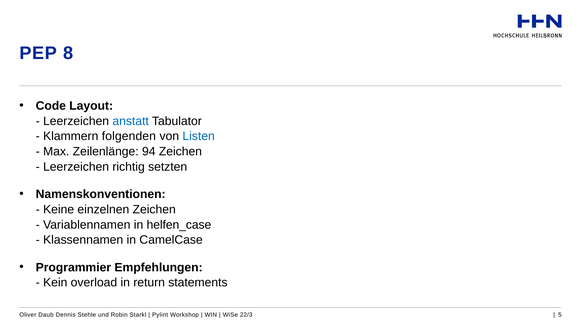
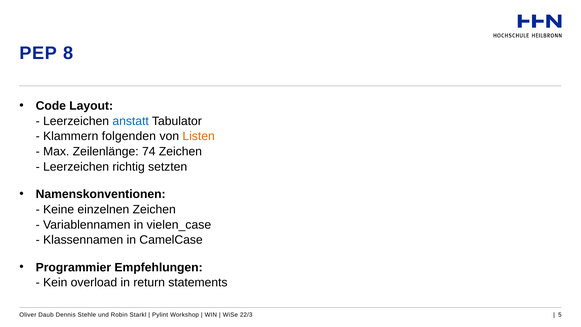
Listen colour: blue -> orange (199, 136)
94: 94 -> 74 (149, 151)
helfen_case: helfen_case -> vielen_case (179, 225)
